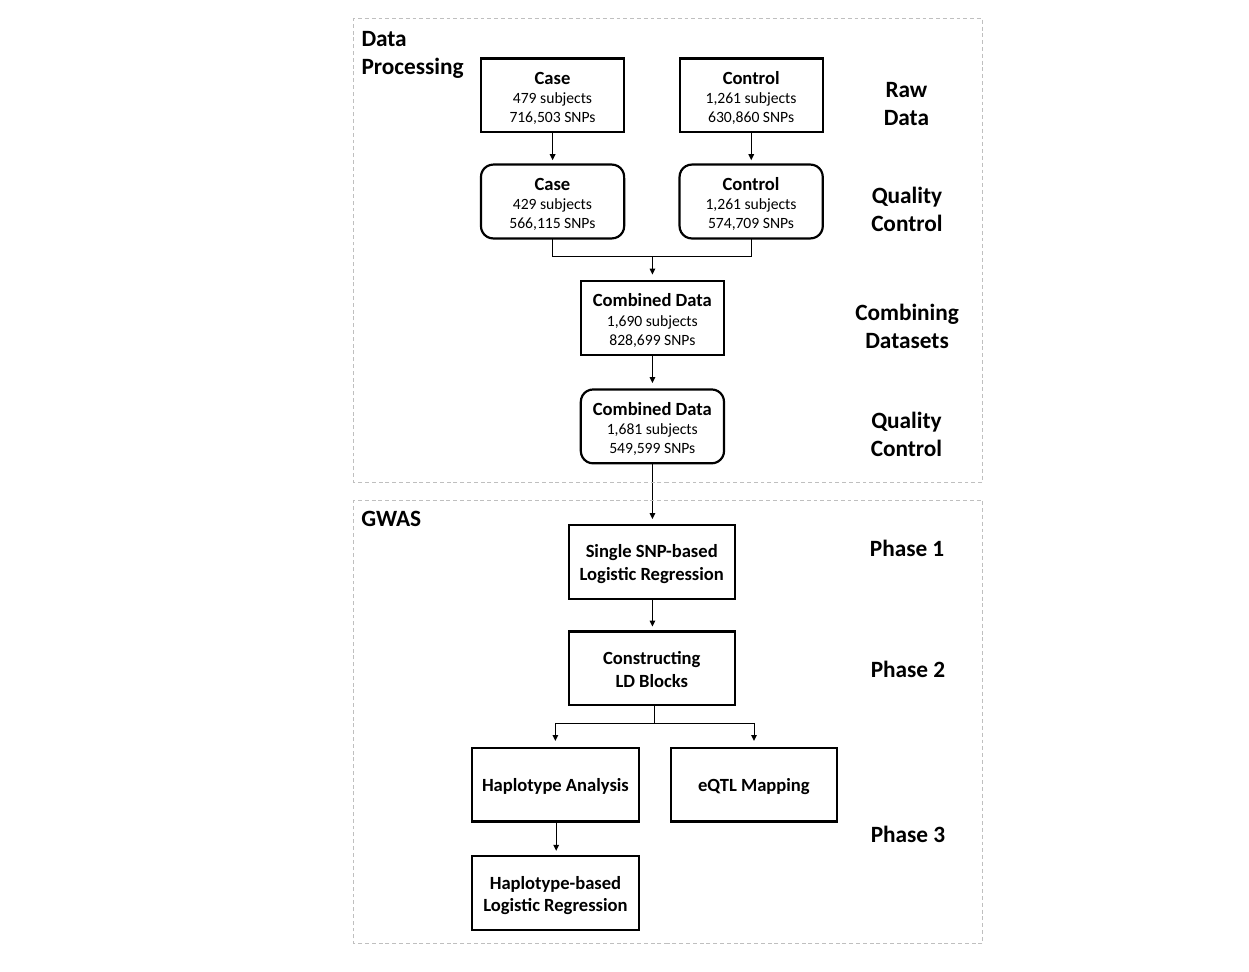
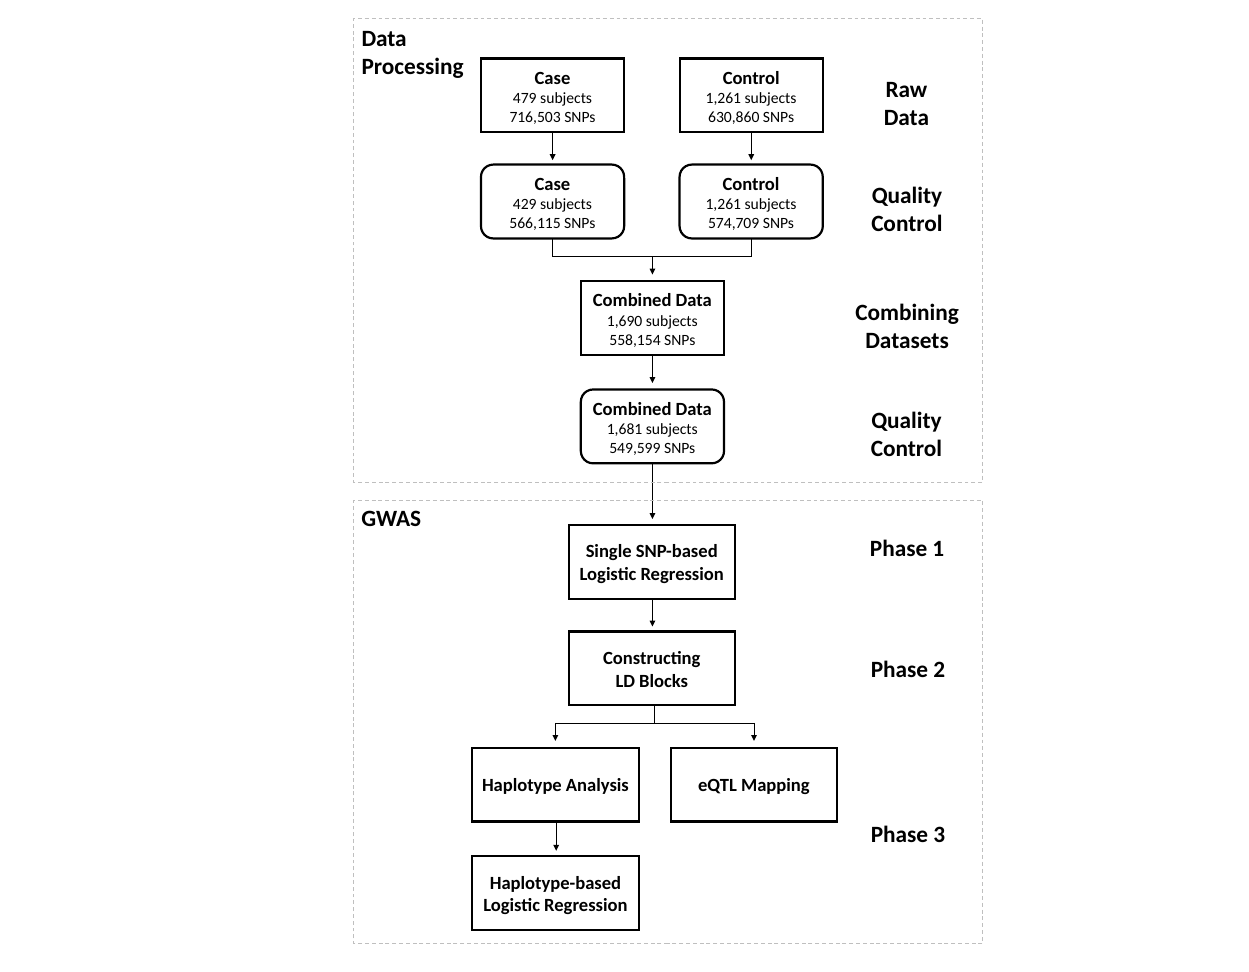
828,699: 828,699 -> 558,154 (635, 340)
